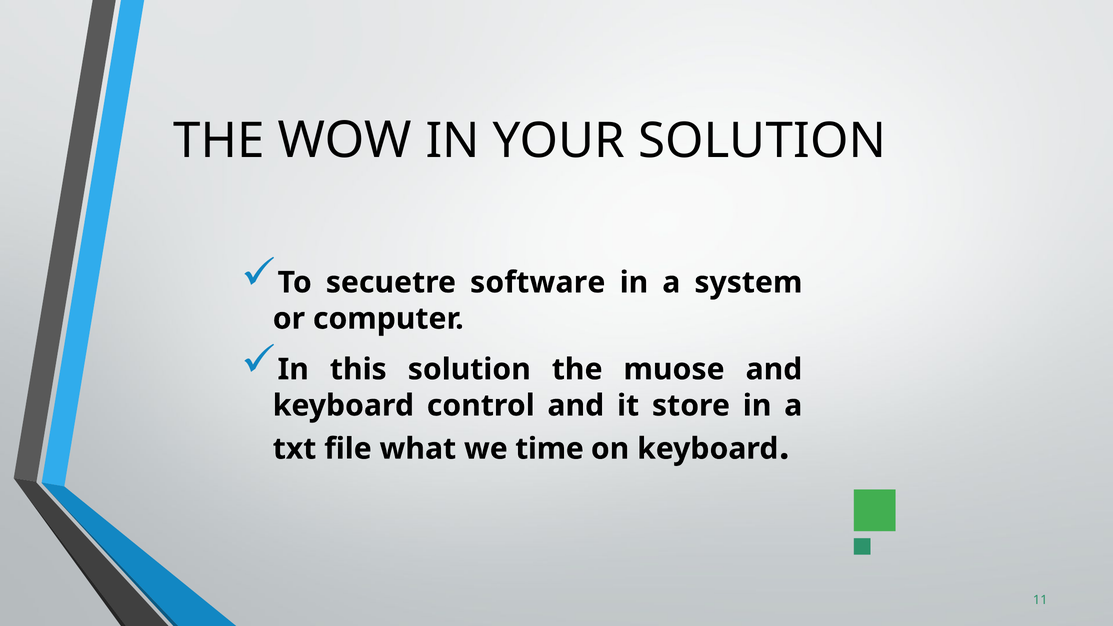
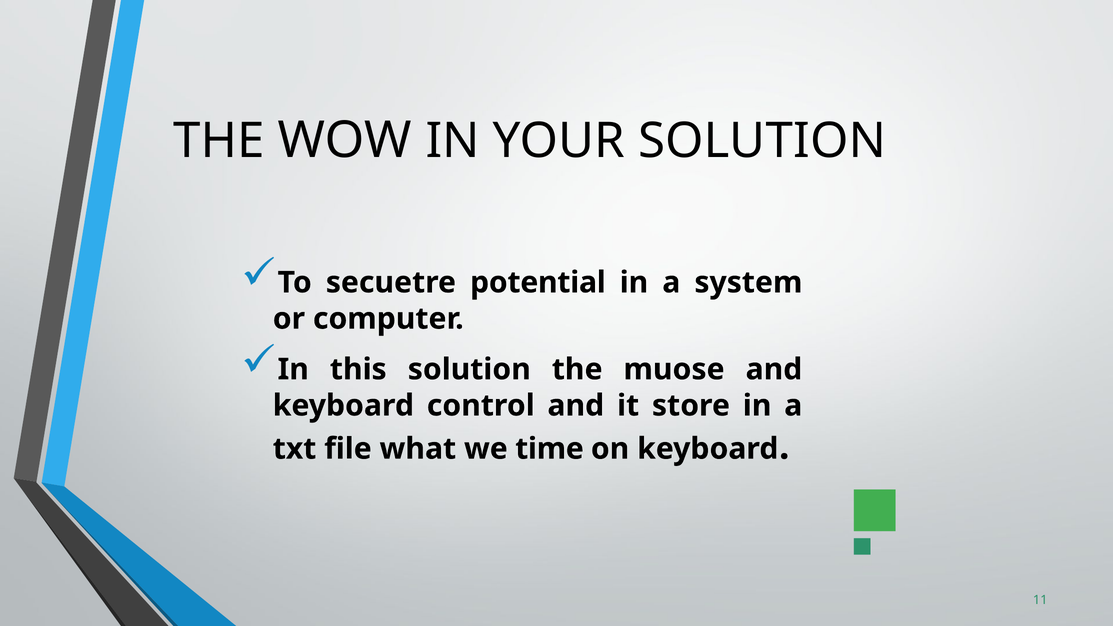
software: software -> potential (538, 282)
